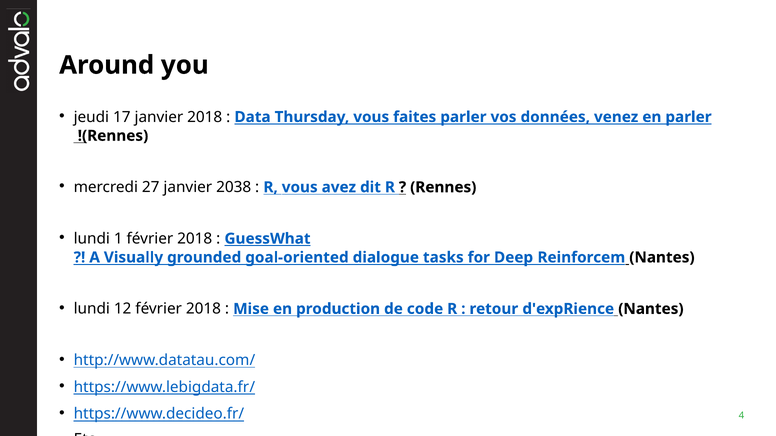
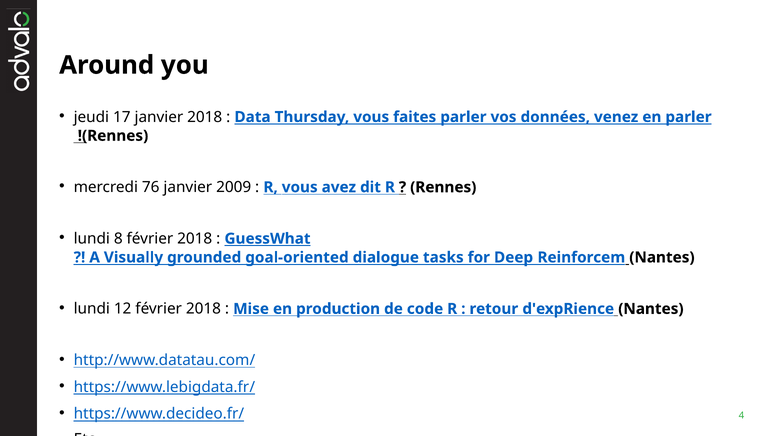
27: 27 -> 76 (151, 187)
2038: 2038 -> 2009 (234, 187)
1: 1 -> 8 (118, 239)
